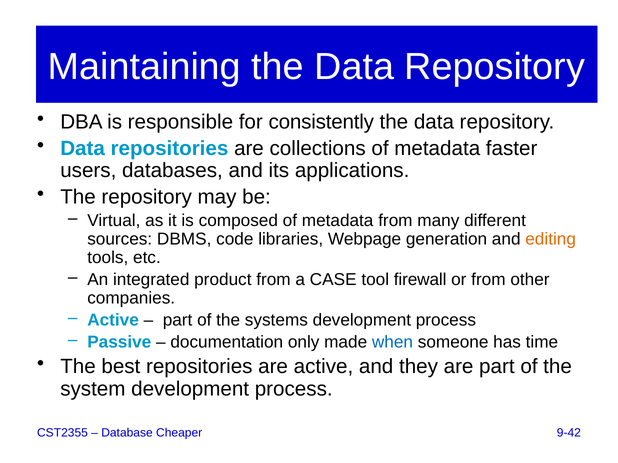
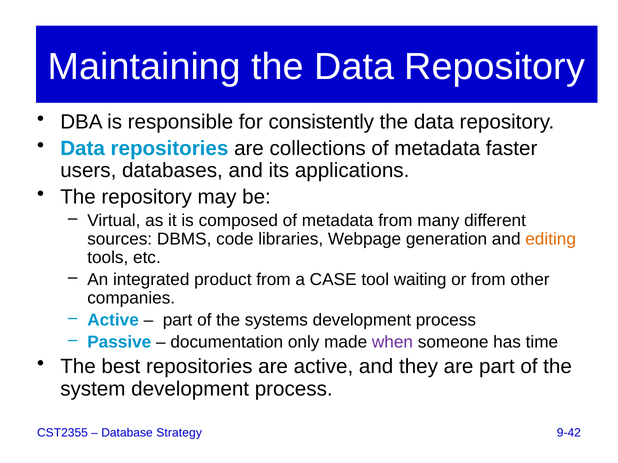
firewall: firewall -> waiting (420, 280)
when colour: blue -> purple (392, 343)
Cheaper: Cheaper -> Strategy (179, 433)
